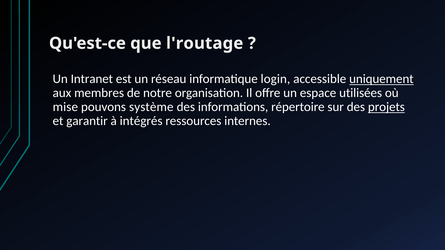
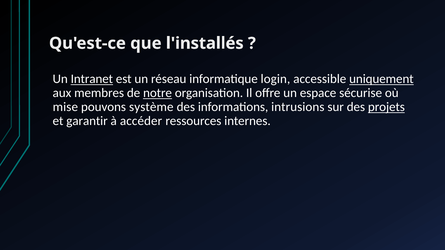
l'routage: l'routage -> l'installés (205, 43)
Intranet underline: none -> present (92, 79)
notre underline: none -> present (158, 93)
utilisées: utilisées -> sécurise (361, 93)
répertoire: répertoire -> intrusions (298, 107)
intégrés: intégrés -> accéder (141, 121)
